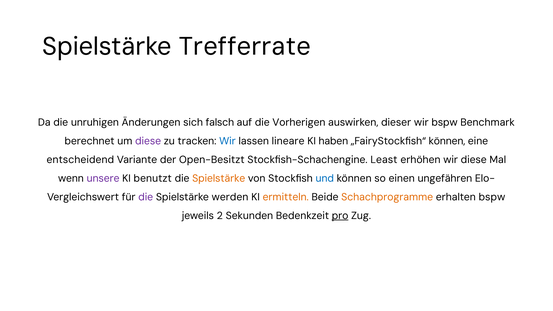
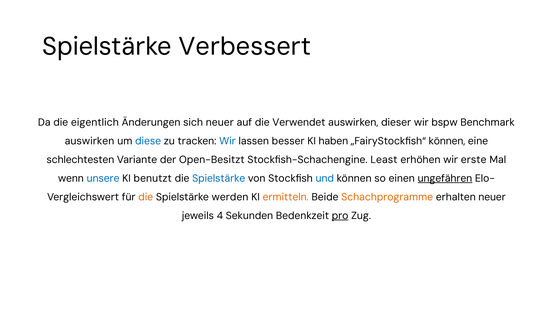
Trefferrate: Trefferrate -> Verbessert (245, 46)
unruhigen: unruhigen -> eigentlich (95, 122)
sich falsch: falsch -> neuer (220, 122)
Vorherigen: Vorherigen -> Verwendet (299, 122)
berechnet: berechnet -> auswirken (89, 141)
diese colour: purple -> blue (148, 141)
lineare: lineare -> besser (288, 141)
entscheidend: entscheidend -> schlechtesten (80, 160)
wir diese: diese -> erste (474, 160)
unsere colour: purple -> blue (103, 178)
Spielstärke colour: orange -> blue (219, 178)
ungefähren underline: none -> present (445, 178)
die colour: purple -> orange (146, 197)
erhalten bspw: bspw -> neuer (492, 197)
2: 2 -> 4 (220, 216)
